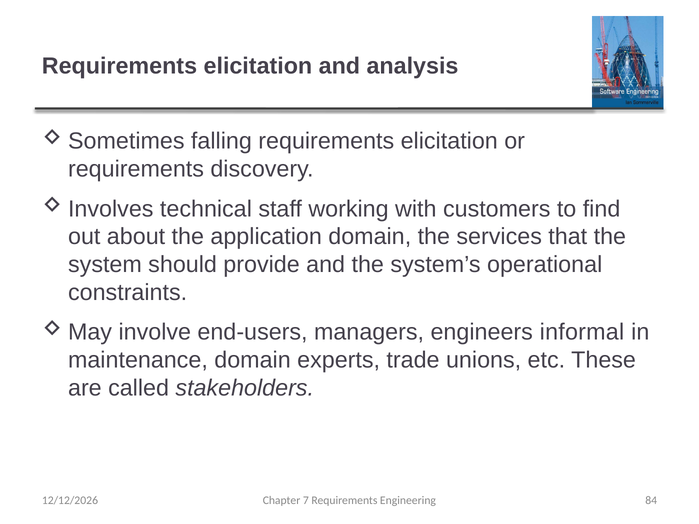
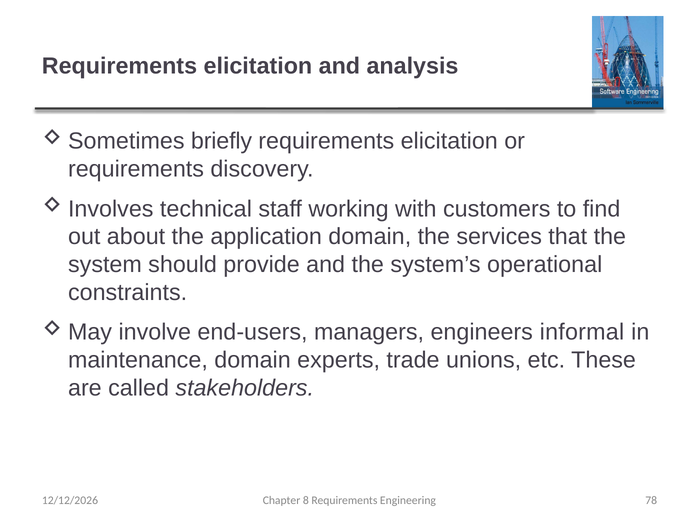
falling: falling -> briefly (222, 141)
7: 7 -> 8 (306, 501)
84: 84 -> 78 (651, 501)
